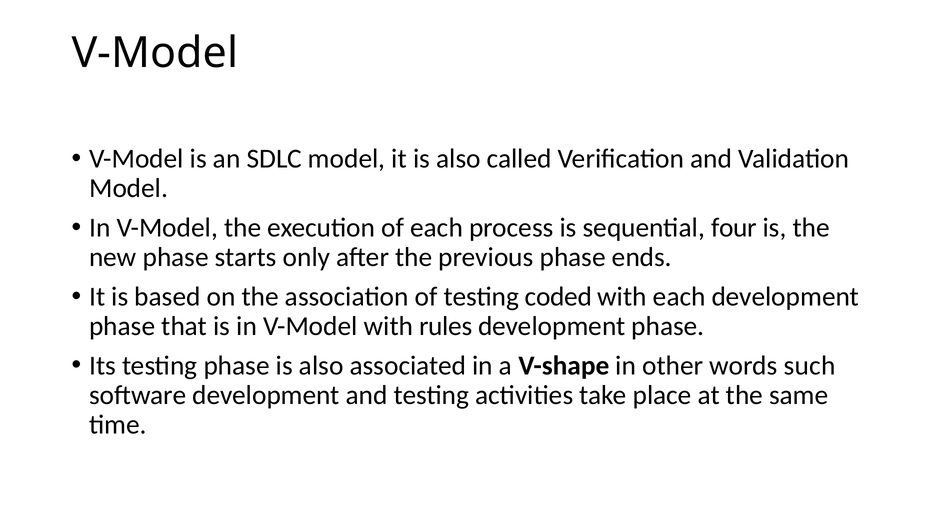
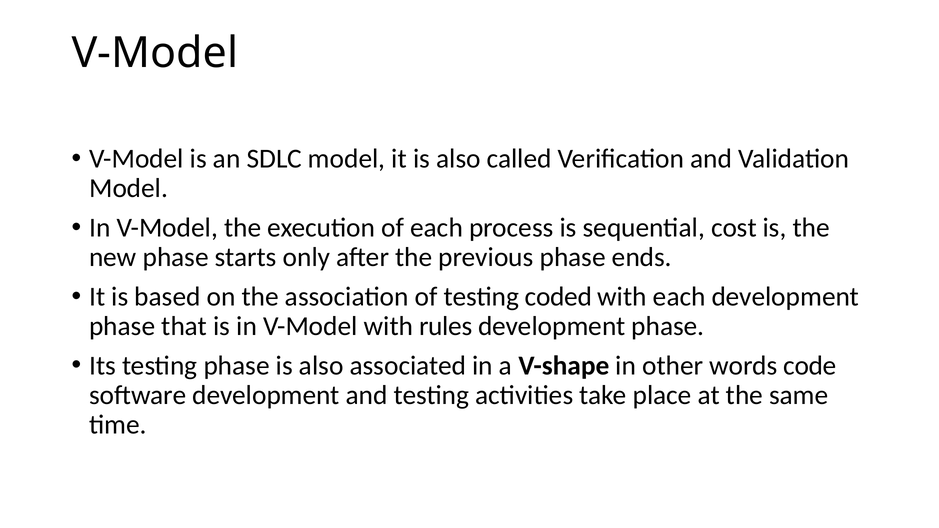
four: four -> cost (734, 228)
such: such -> code (810, 366)
